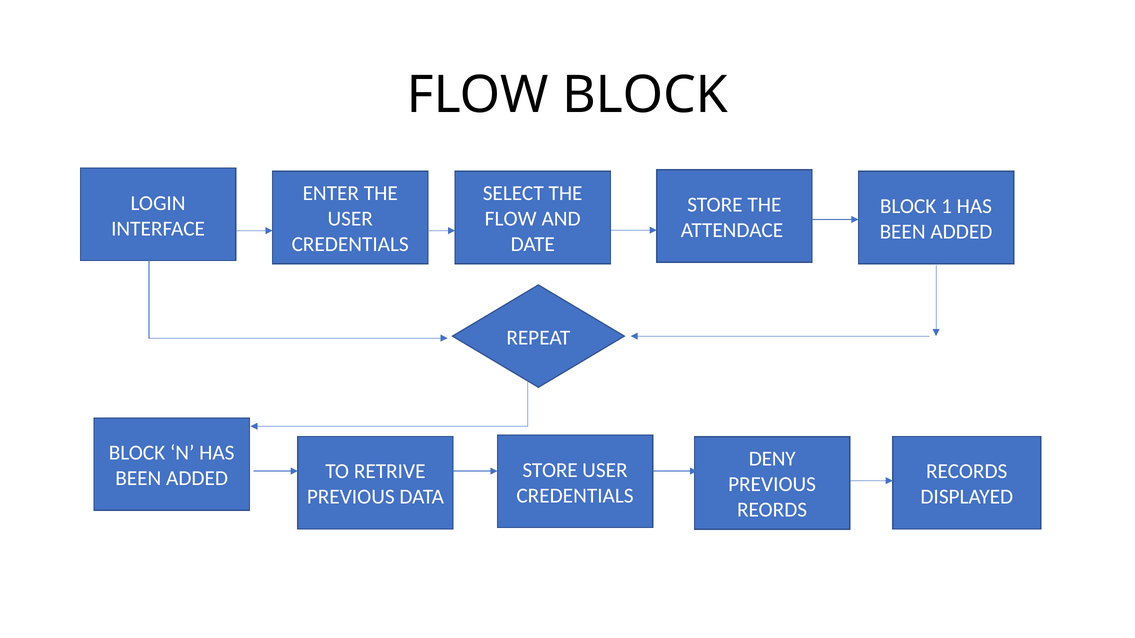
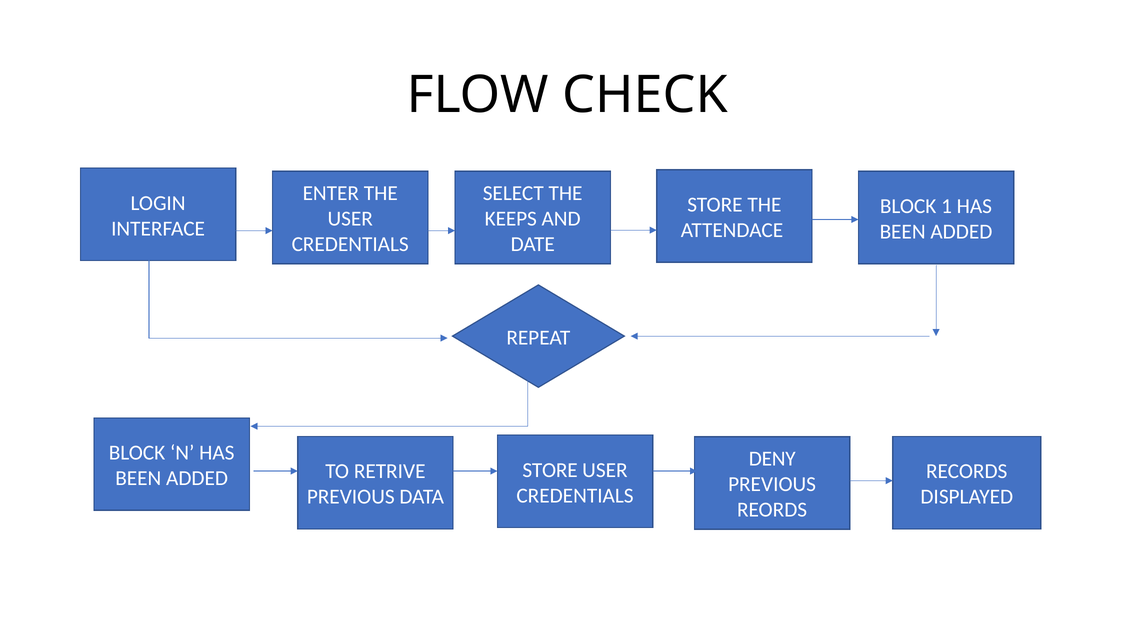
FLOW BLOCK: BLOCK -> CHECK (645, 95)
FLOW: FLOW -> KEEPS (511, 219)
